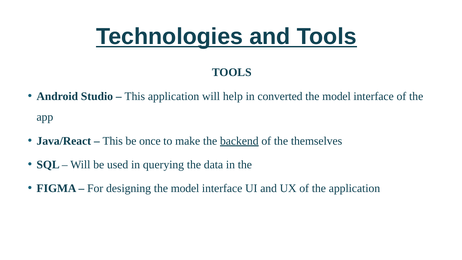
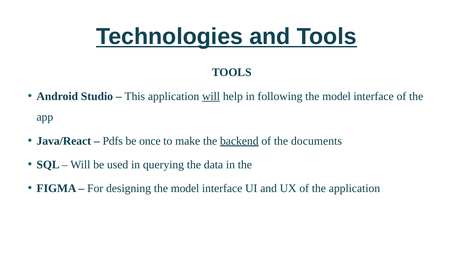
will underline: none -> present (211, 96)
converted: converted -> following (280, 96)
This: This -> Pdfs (113, 141)
themselves: themselves -> documents (316, 141)
